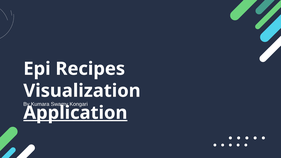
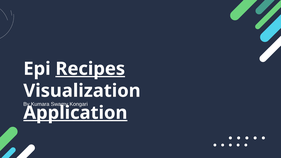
Recipes underline: none -> present (90, 69)
